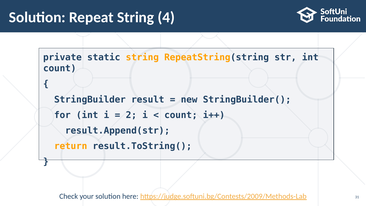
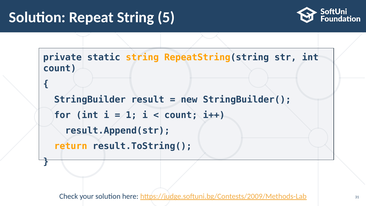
4: 4 -> 5 (166, 17)
2: 2 -> 1 (131, 115)
